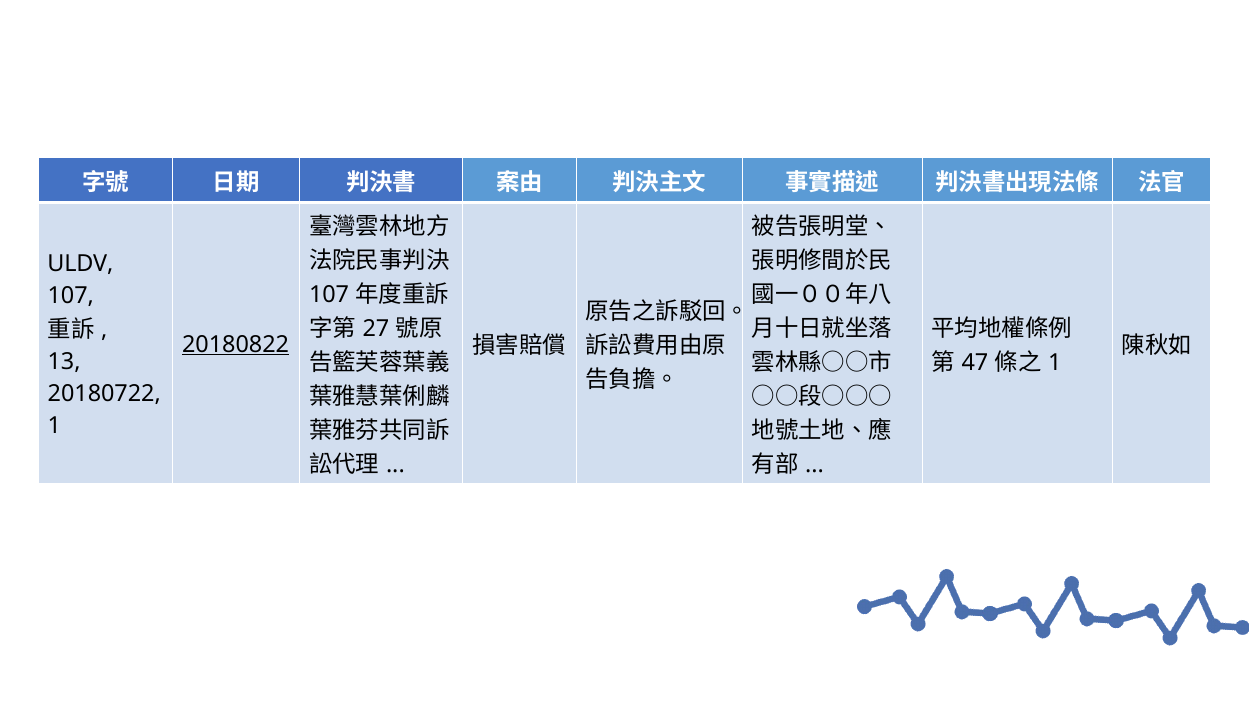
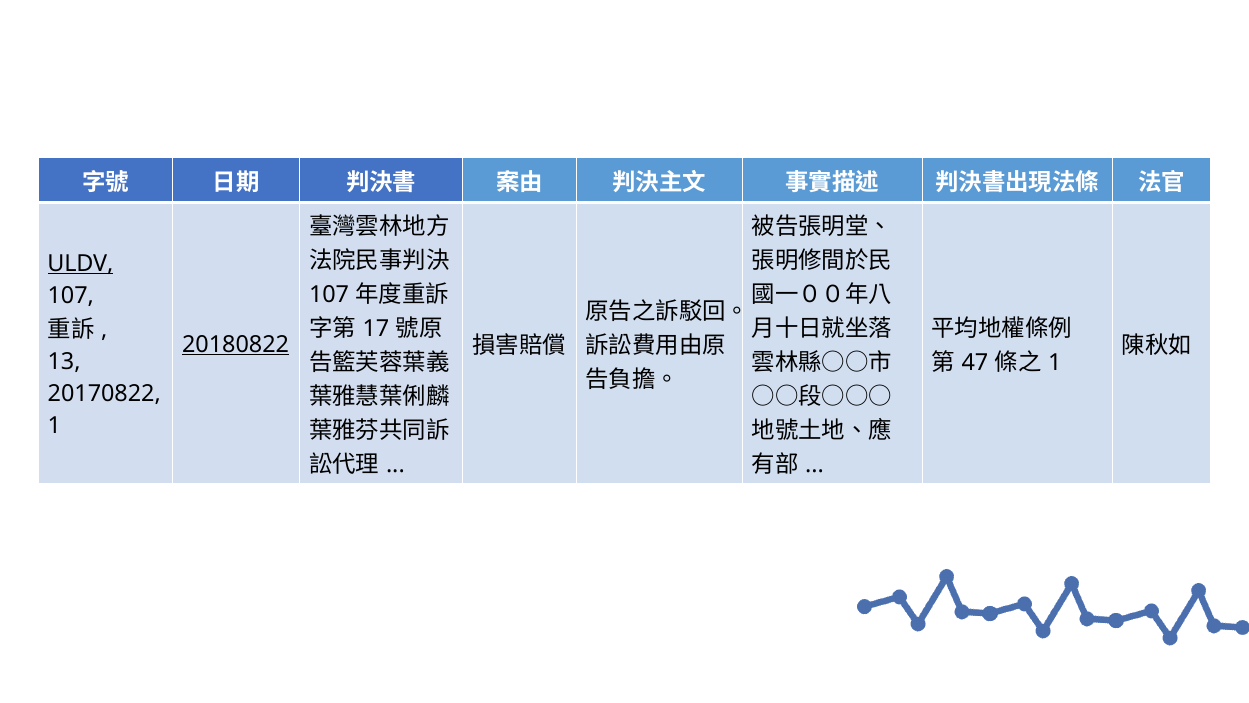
ULDV underline: none -> present (80, 264)
27: 27 -> 17 (376, 328)
20180722: 20180722 -> 20170822 (104, 393)
